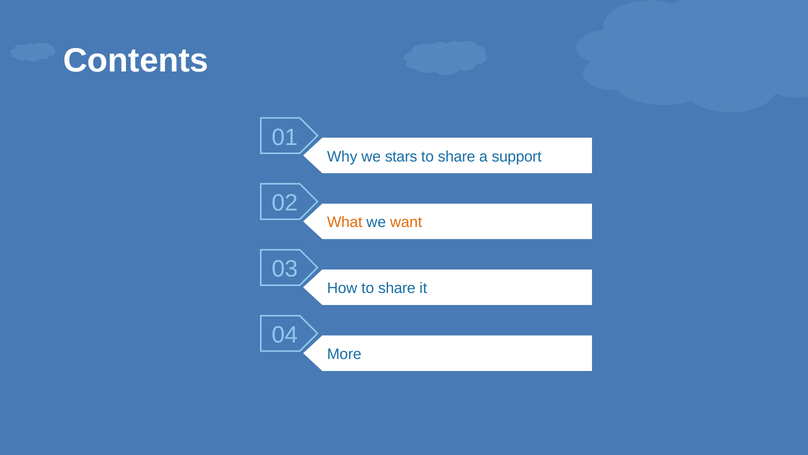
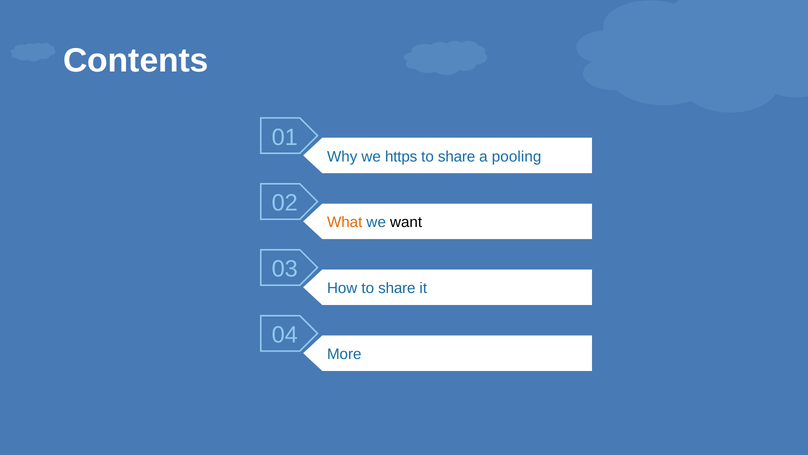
stars: stars -> https (401, 156)
support: support -> pooling (517, 156)
want colour: orange -> black (406, 222)
